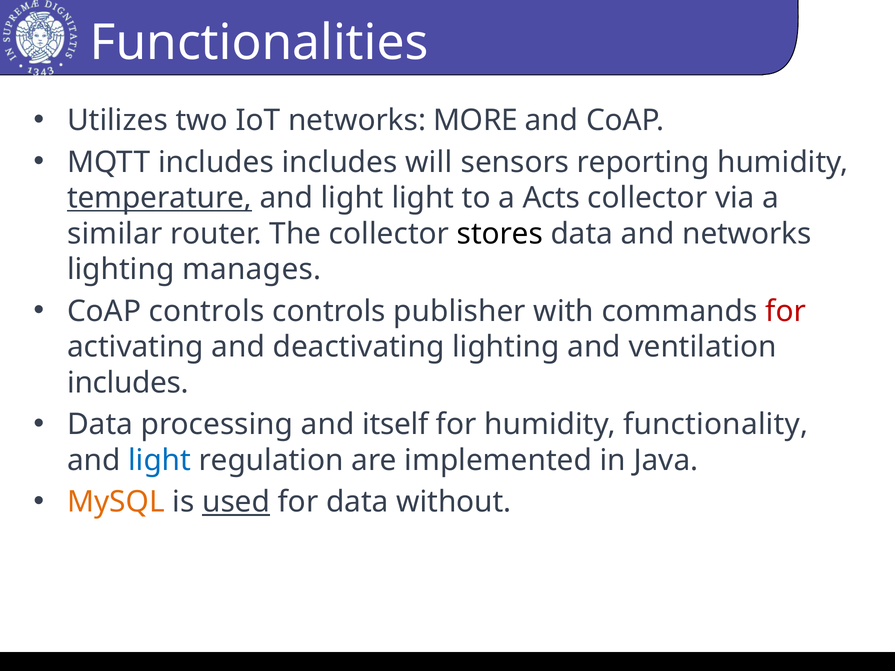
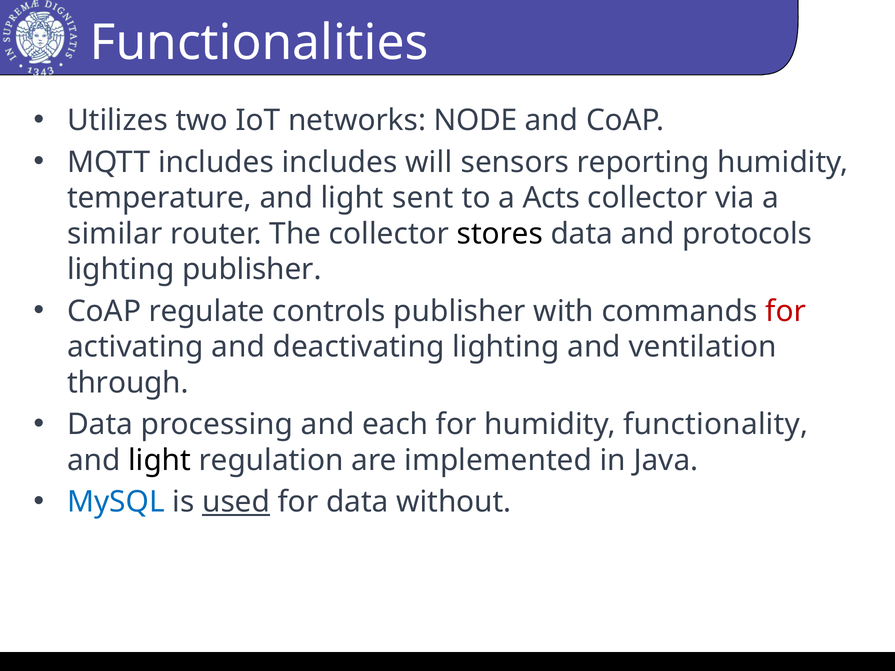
MORE: MORE -> NODE (476, 120)
temperature underline: present -> none (160, 198)
light light: light -> sent (423, 198)
and networks: networks -> protocols (747, 234)
lighting manages: manages -> publisher (252, 270)
CoAP controls: controls -> regulate (207, 311)
includes: includes -> through (128, 383)
itself: itself -> each (395, 425)
light colour: blue -> black (160, 461)
MySQL colour: orange -> blue (116, 502)
